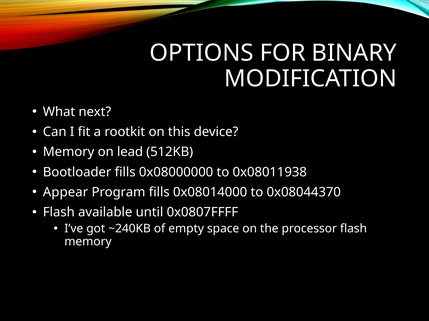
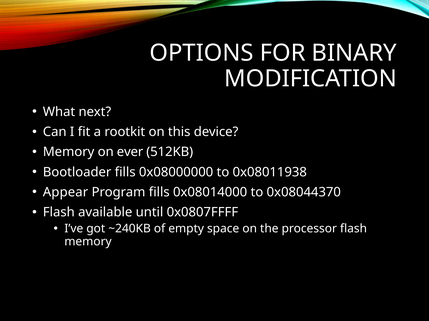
lead: lead -> ever (130, 152)
